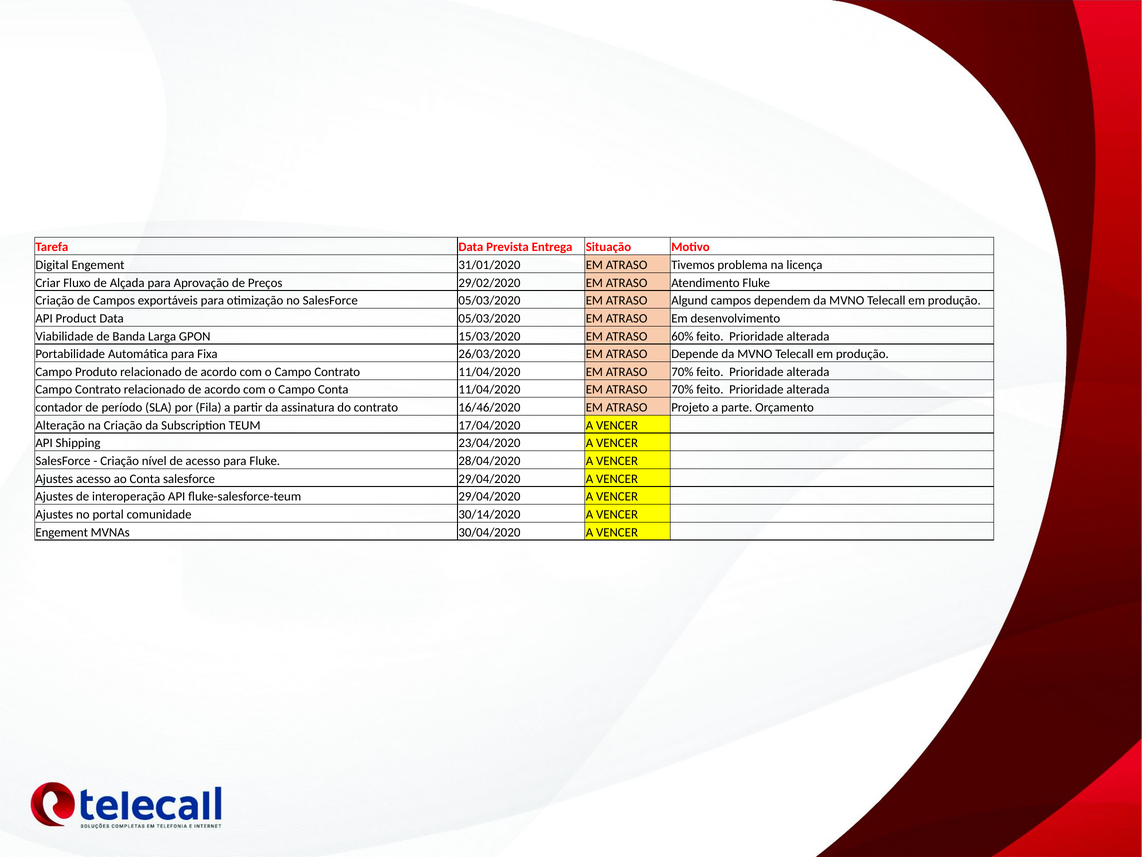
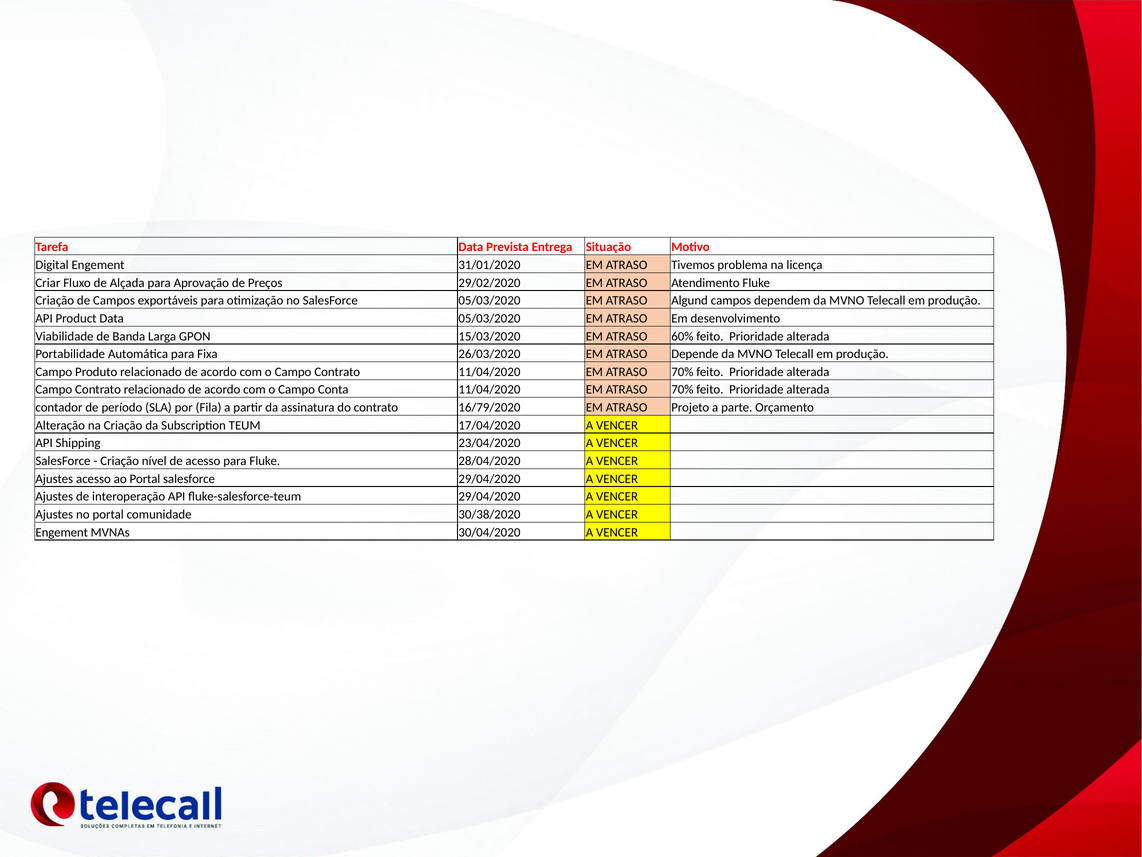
16/46/2020: 16/46/2020 -> 16/79/2020 (489, 407)
ao Conta: Conta -> Portal (145, 479)
30/14/2020: 30/14/2020 -> 30/38/2020 (489, 514)
